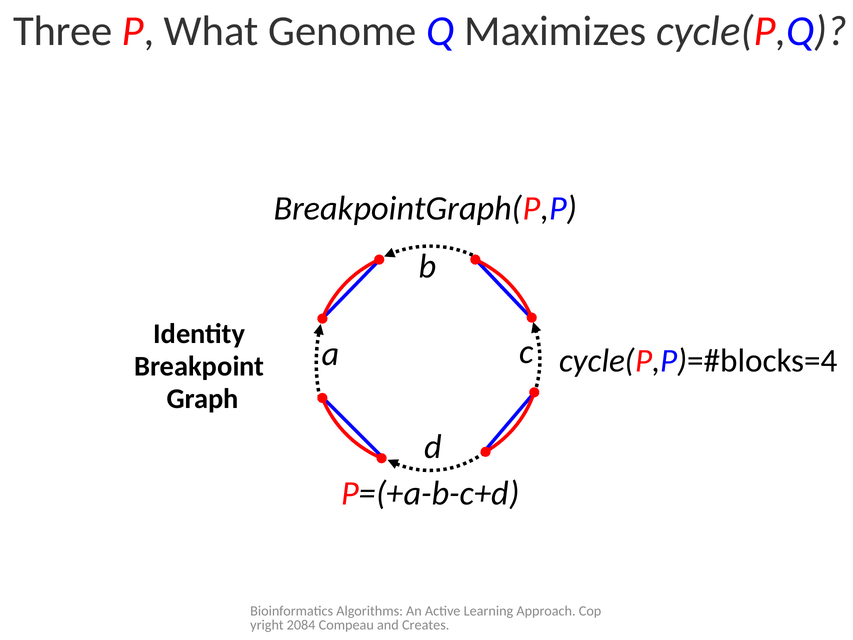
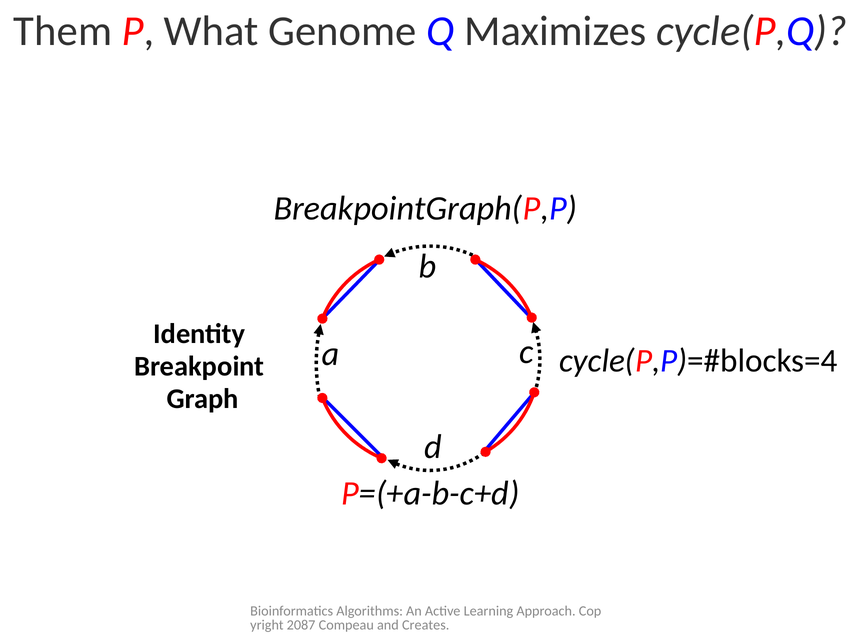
Three: Three -> Them (63, 31)
2084: 2084 -> 2087 (301, 625)
